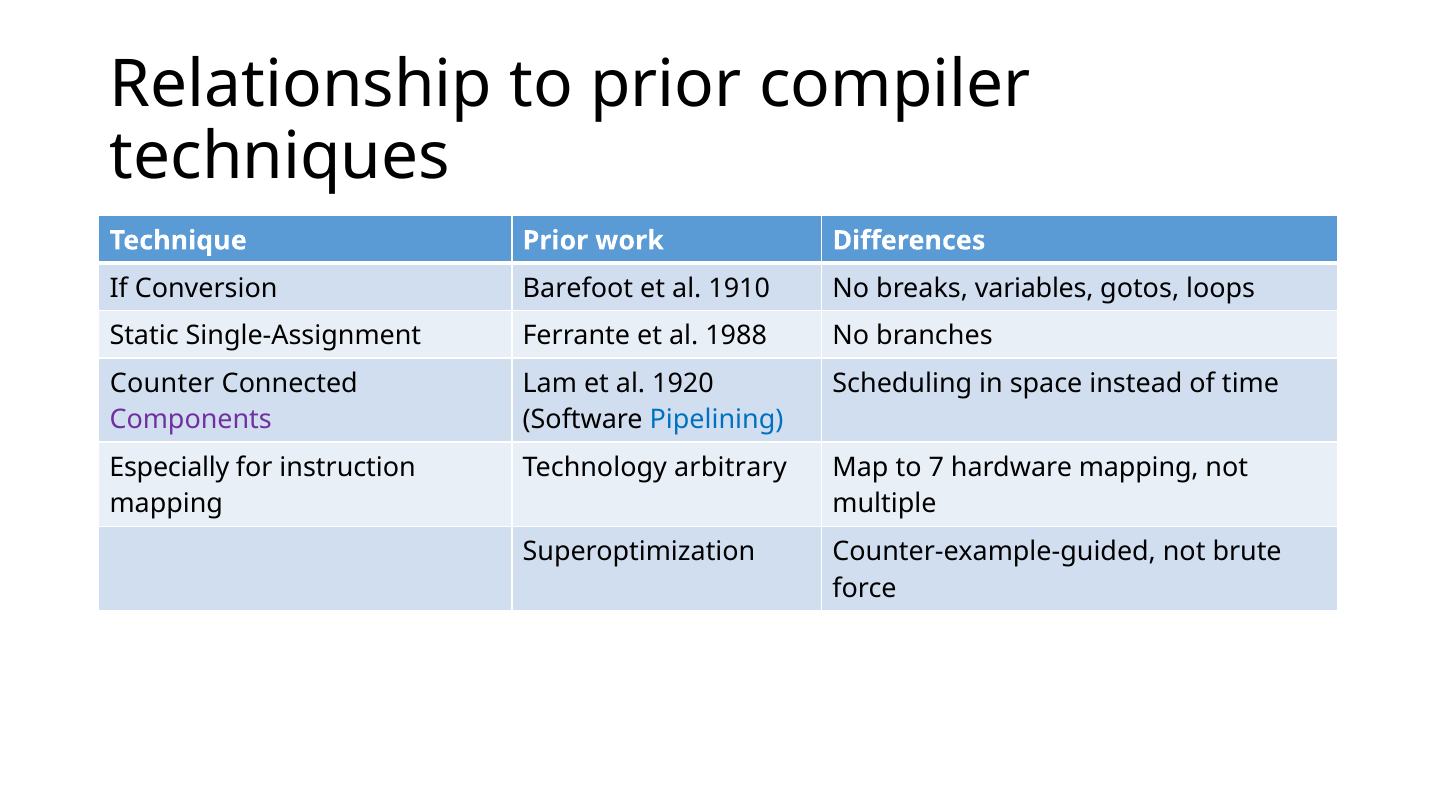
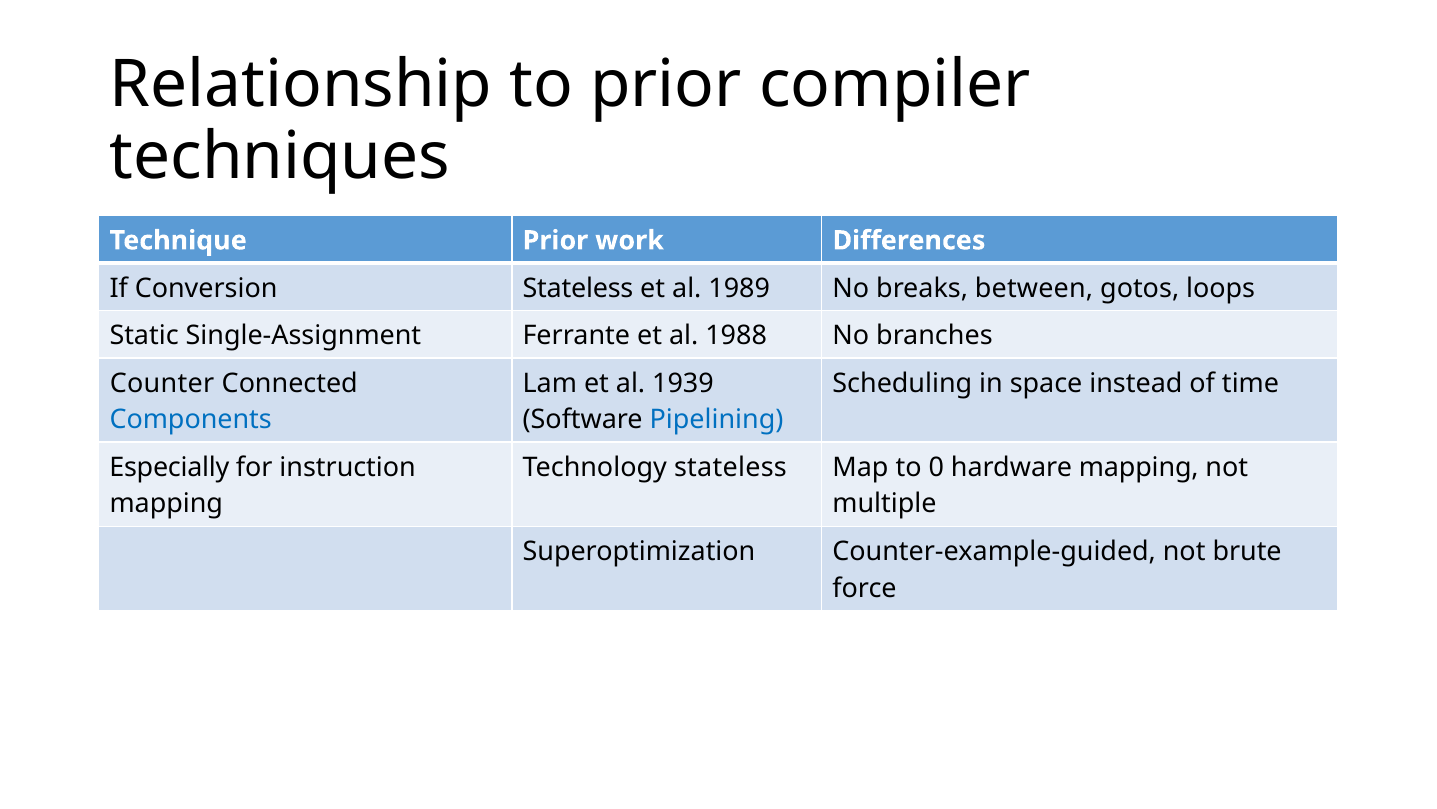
Conversion Barefoot: Barefoot -> Stateless (578, 288)
1910: 1910 -> 1989 (739, 288)
variables: variables -> between (1034, 288)
1920: 1920 -> 1939 (683, 383)
Components colour: purple -> blue (191, 419)
Technology arbitrary: arbitrary -> stateless (730, 467)
7: 7 -> 0 (936, 467)
